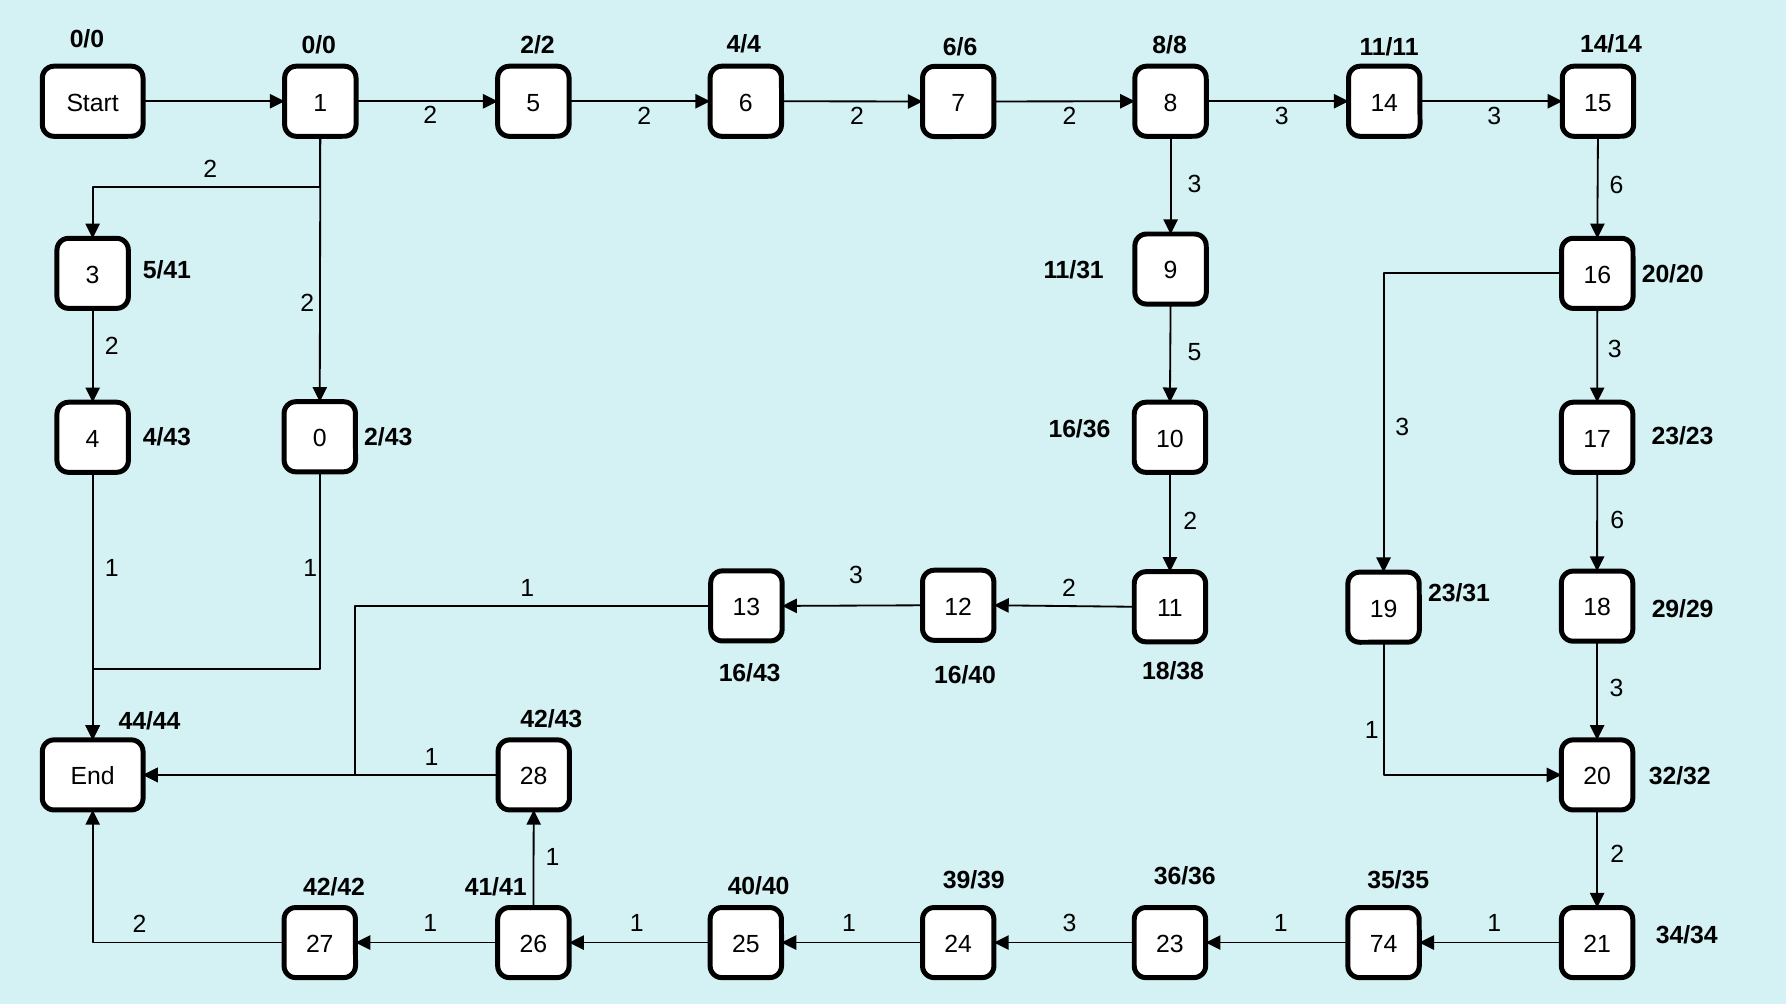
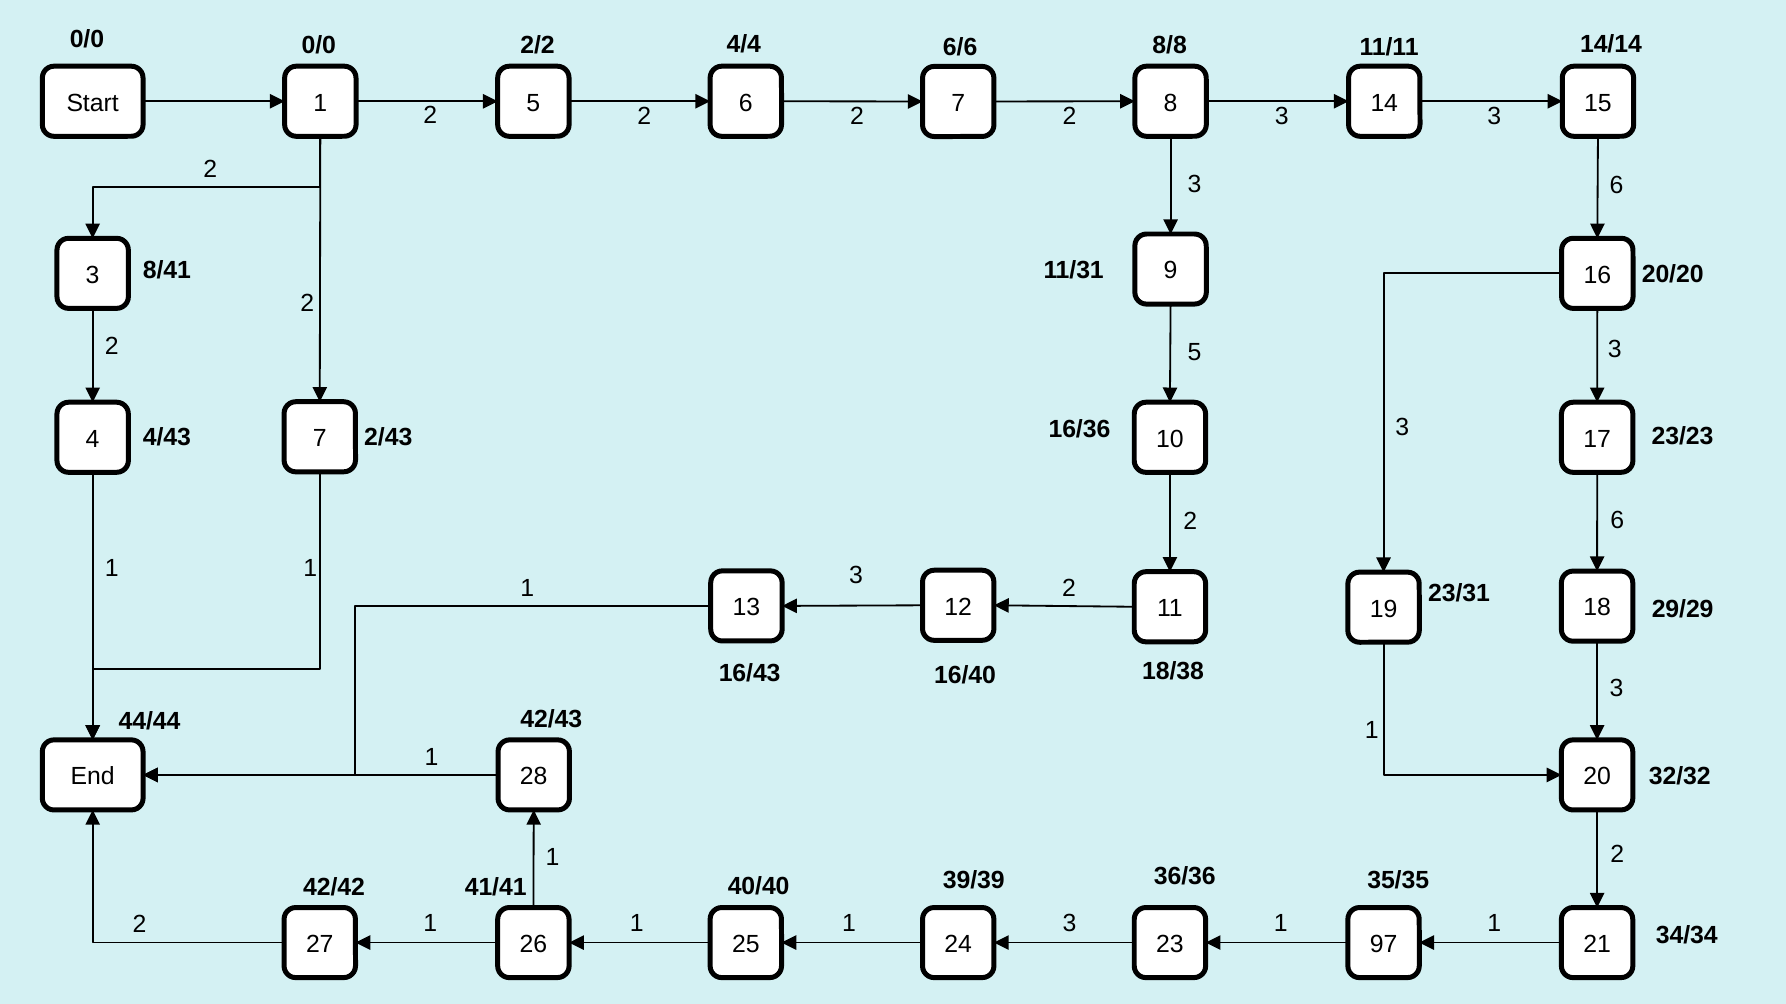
5/41: 5/41 -> 8/41 (167, 271)
4 0: 0 -> 7 (320, 439)
74: 74 -> 97 (1384, 945)
